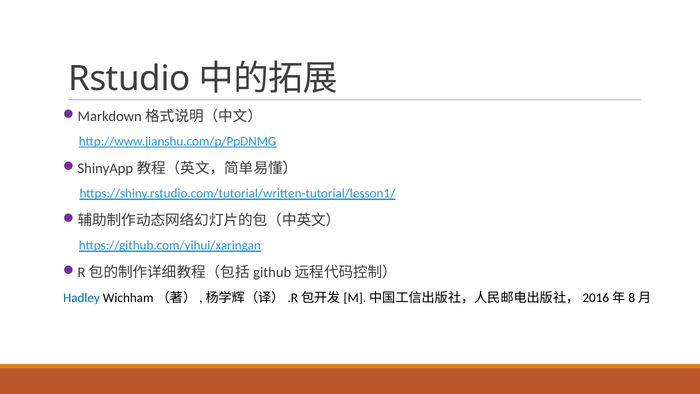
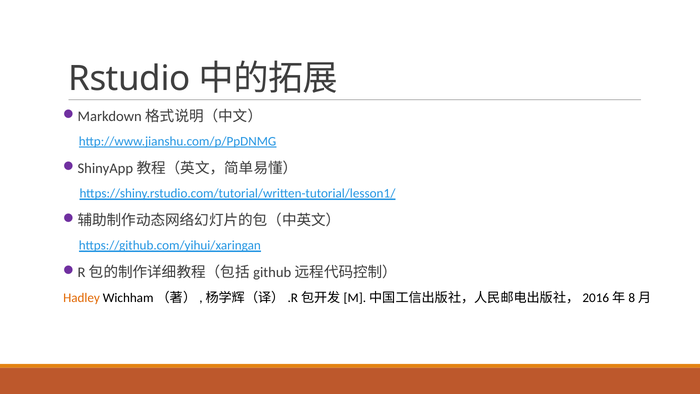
Hadley colour: blue -> orange (82, 298)
